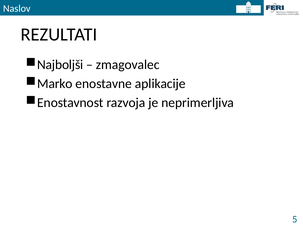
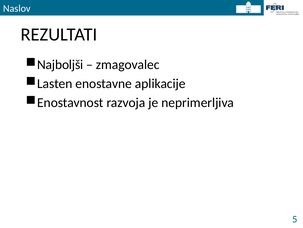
Marko: Marko -> Lasten (55, 83)
